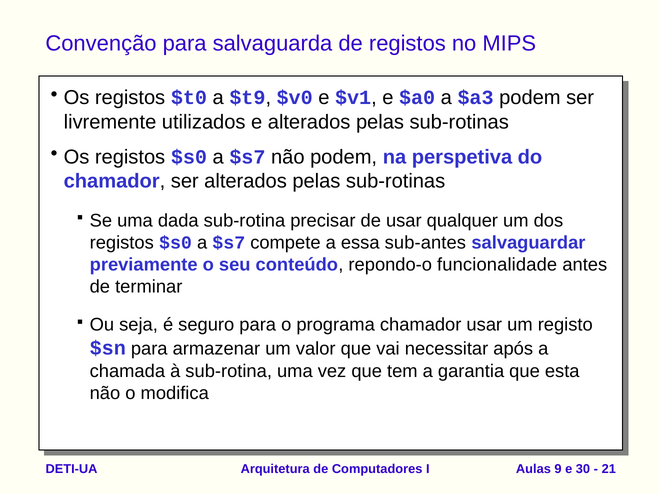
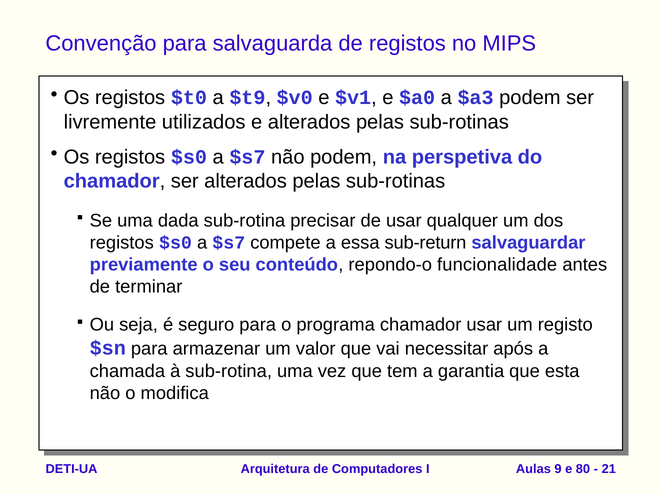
sub-antes: sub-antes -> sub-return (426, 243)
30: 30 -> 80 (583, 469)
